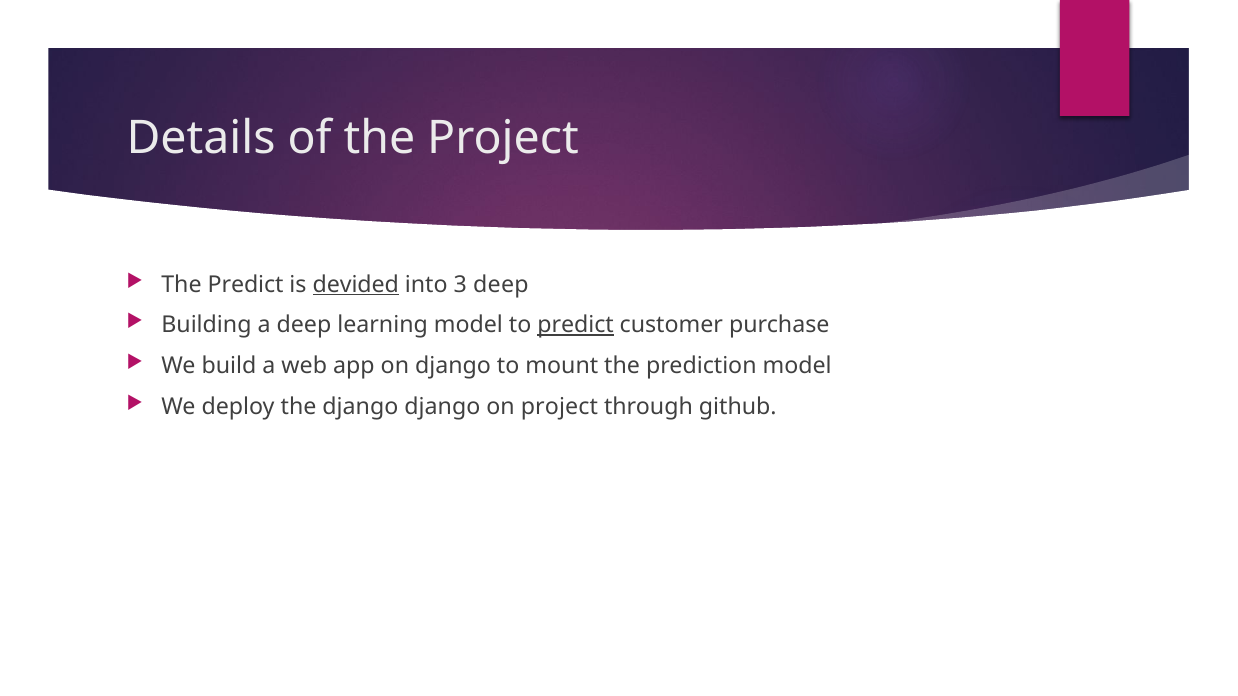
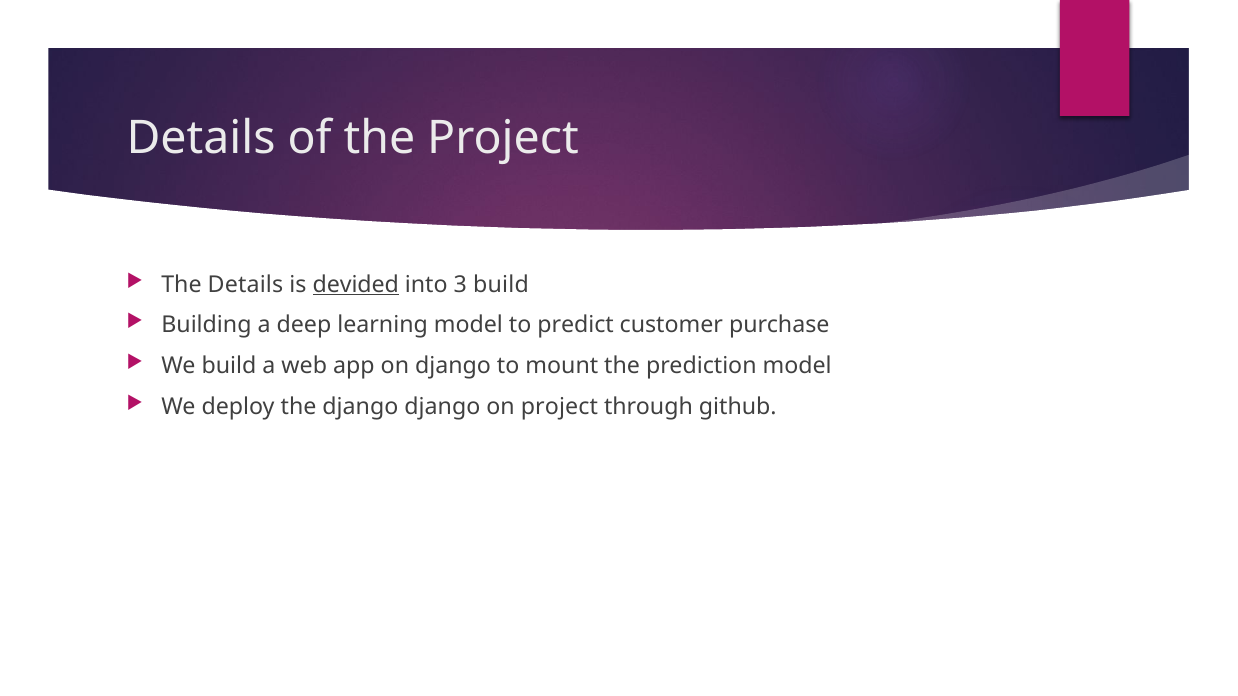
The Predict: Predict -> Details (245, 285)
3 deep: deep -> build (501, 285)
predict underline: present -> none (576, 325)
